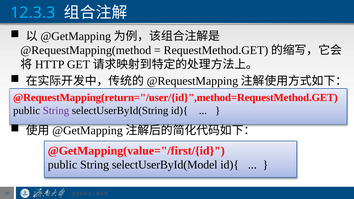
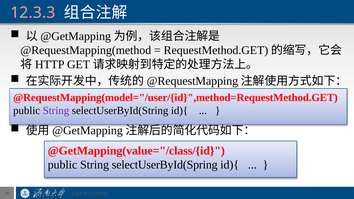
12.3.3 colour: light blue -> pink (33, 13)
@RequestMapping(return="/user/{id}",method=RequestMethod.GET: @RequestMapping(return="/user/{id}",method=RequestMethod.GET -> @RequestMapping(model="/user/{id}",method=RequestMethod.GET (175, 98)
@GetMapping(value="/first/{id: @GetMapping(value="/first/{id -> @GetMapping(value="/class/{id (136, 151)
selectUserById(Model: selectUserById(Model -> selectUserById(Spring (165, 165)
